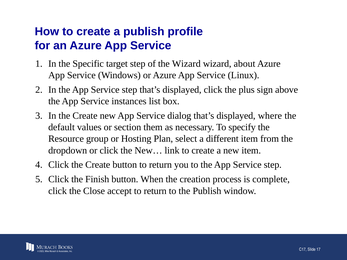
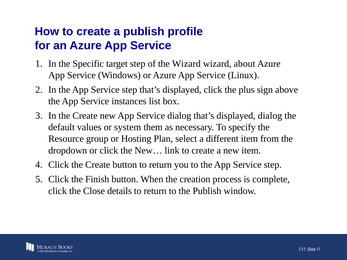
displayed where: where -> dialog (270, 116)
section: section -> system (128, 127)
accept: accept -> details (119, 191)
